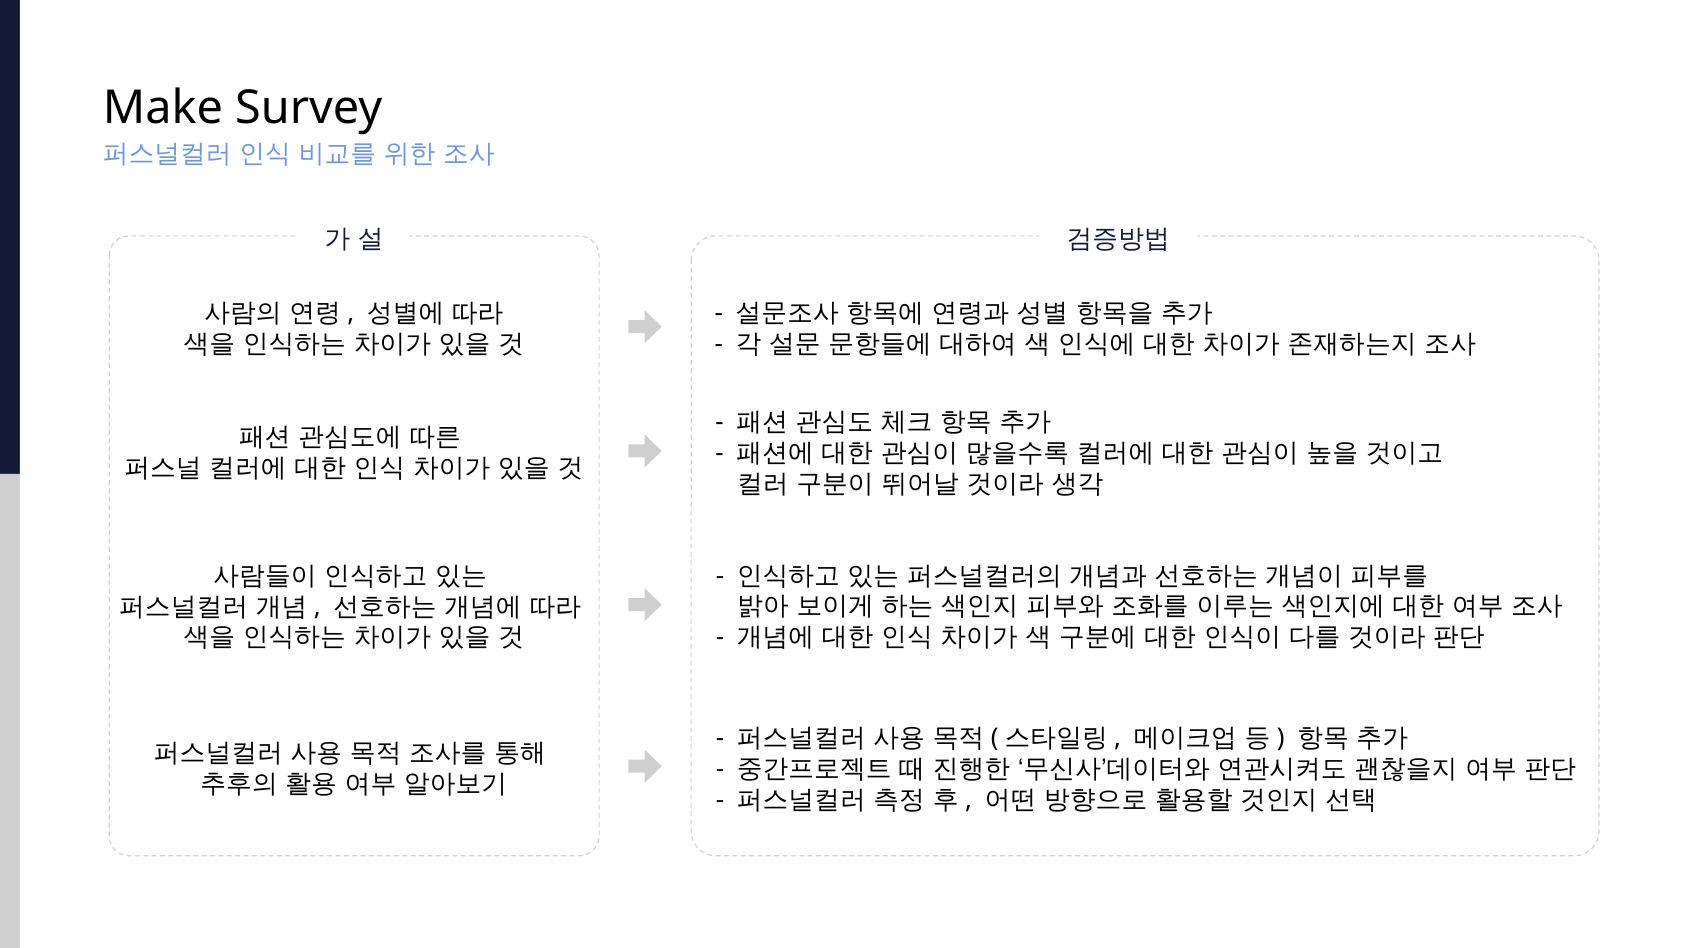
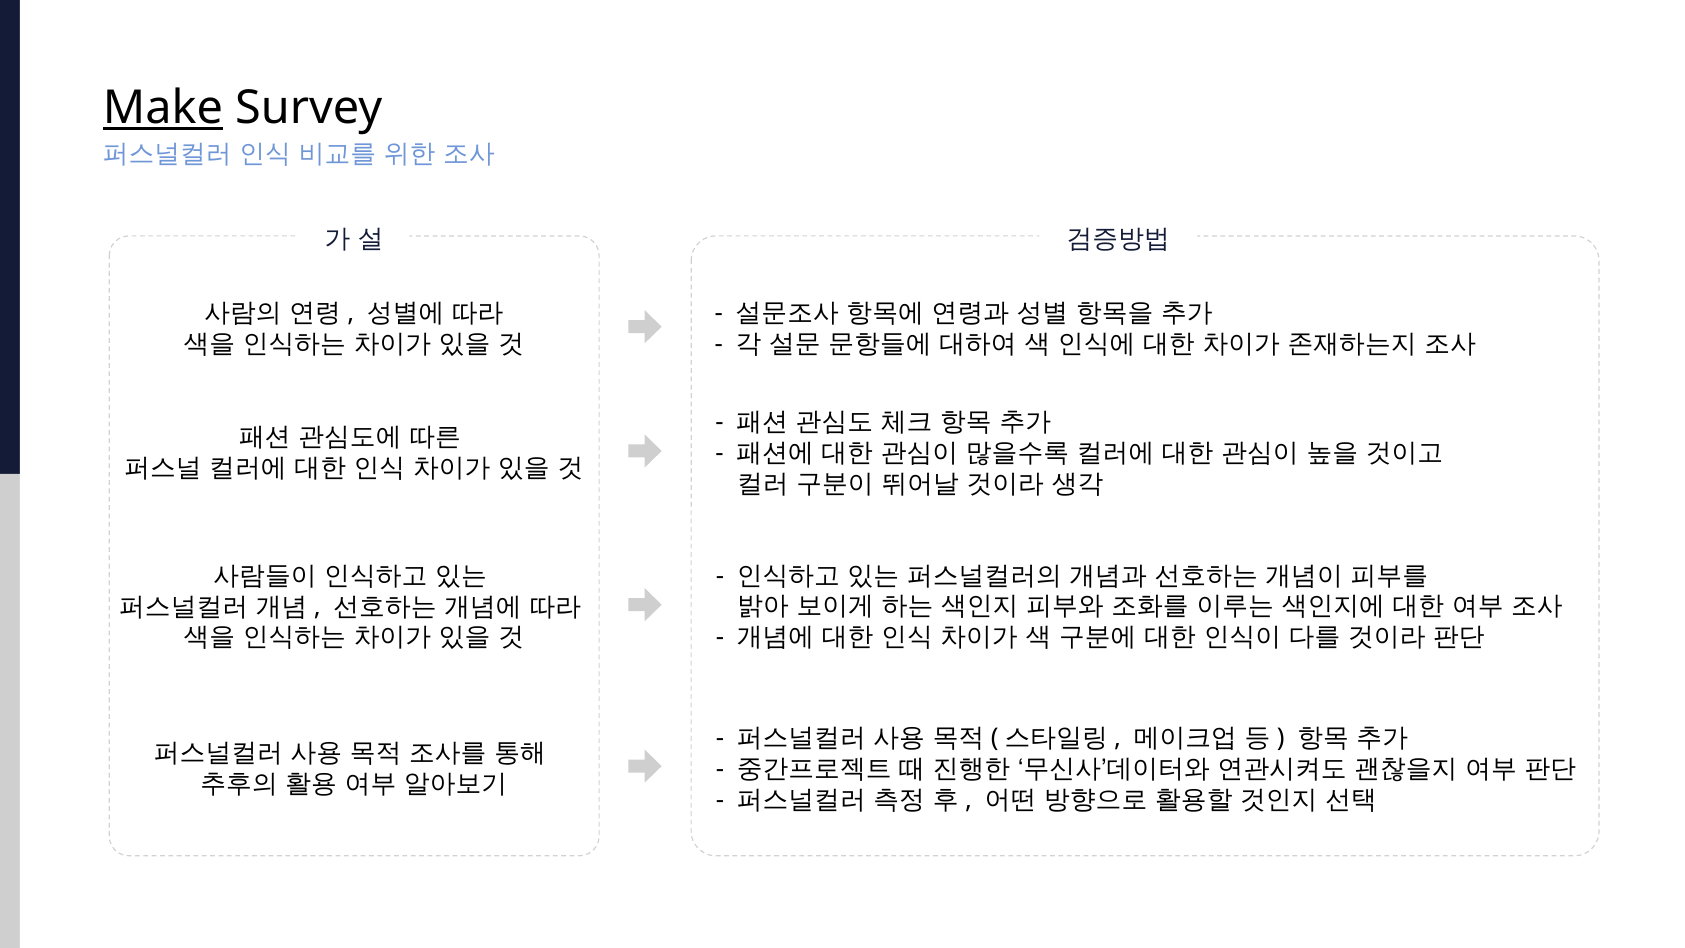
Make underline: none -> present (163, 108)
